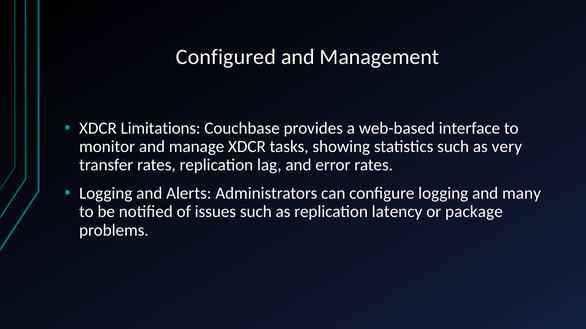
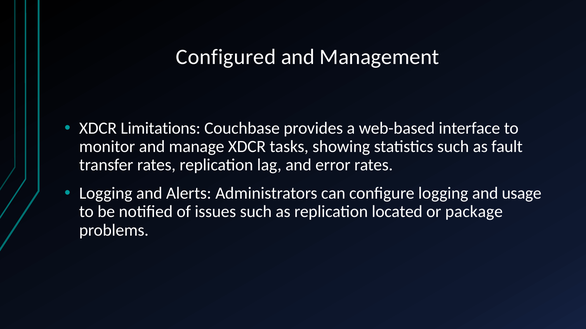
very: very -> fault (507, 147)
many: many -> usage (522, 194)
latency: latency -> located (397, 212)
